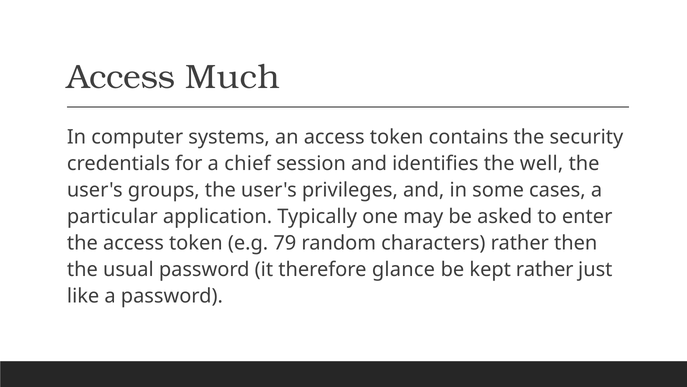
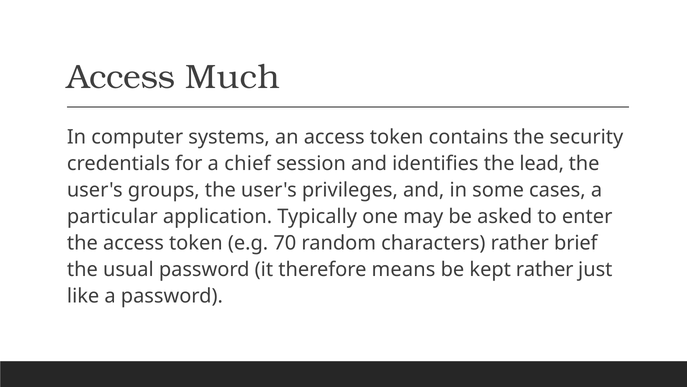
well: well -> lead (542, 164)
79: 79 -> 70 (285, 243)
then: then -> brief (576, 243)
glance: glance -> means (404, 269)
